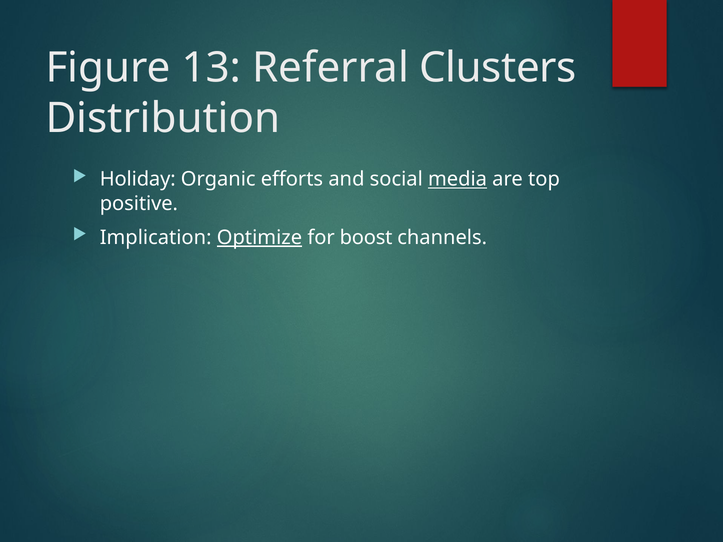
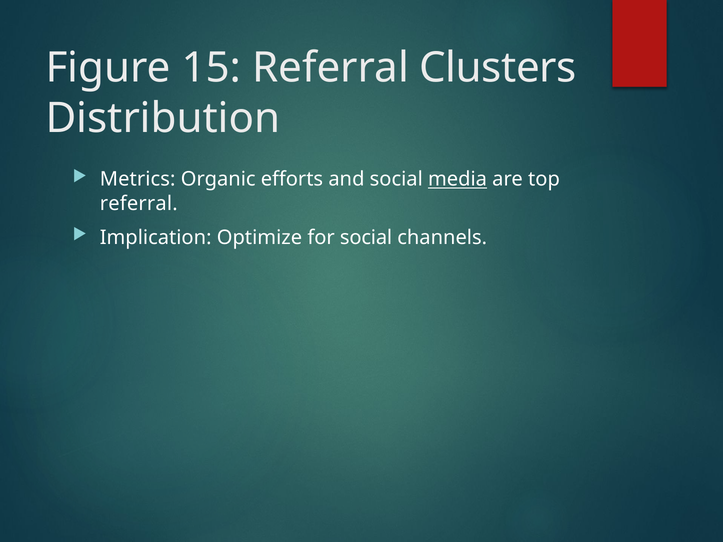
13: 13 -> 15 (211, 68)
Holiday: Holiday -> Metrics (138, 179)
positive: positive -> referral (139, 204)
Optimize underline: present -> none (259, 238)
for boost: boost -> social (366, 238)
